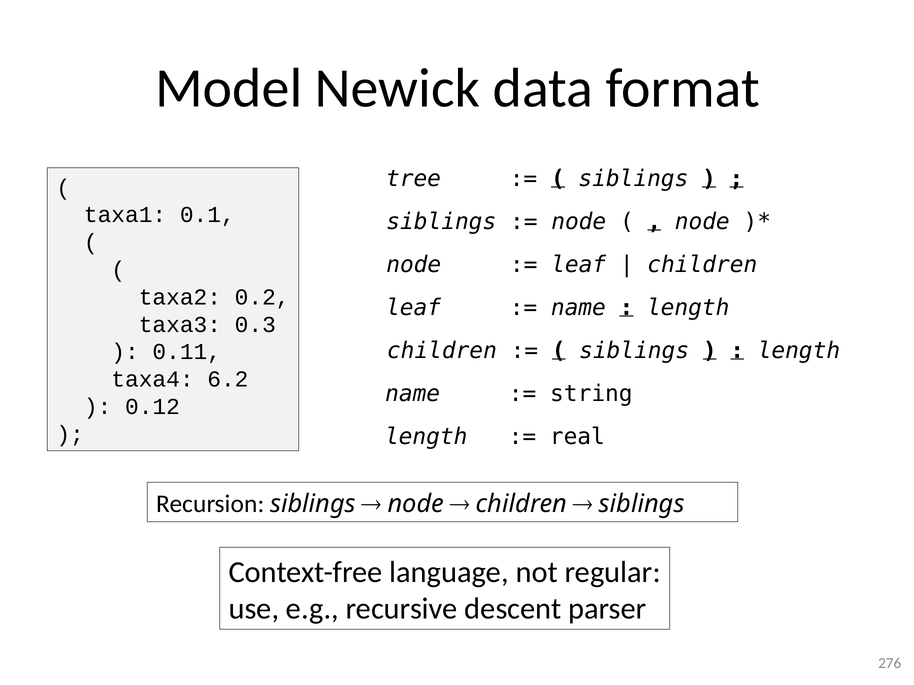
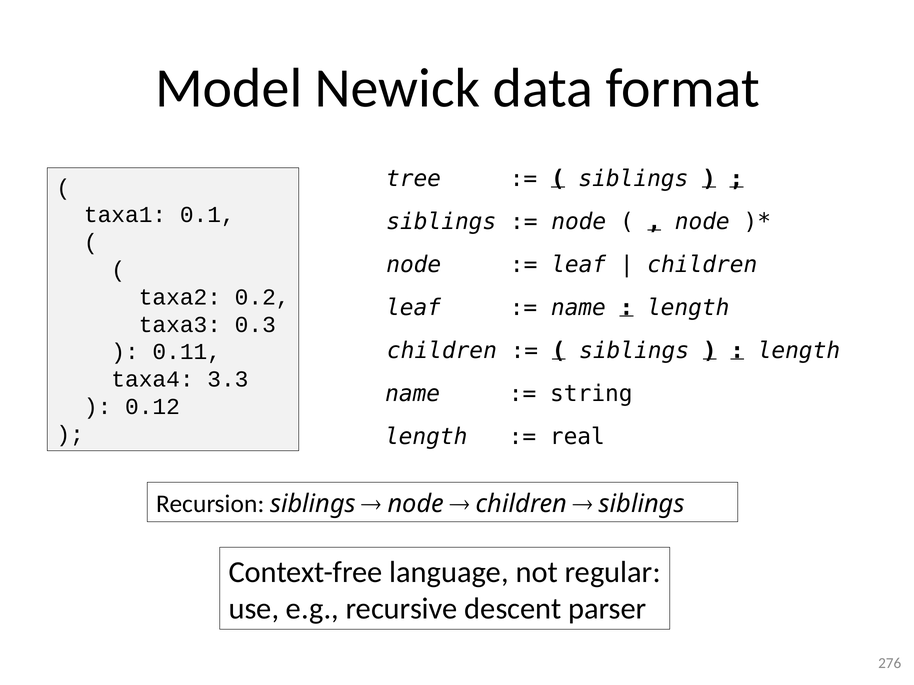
6.2: 6.2 -> 3.3 (228, 380)
